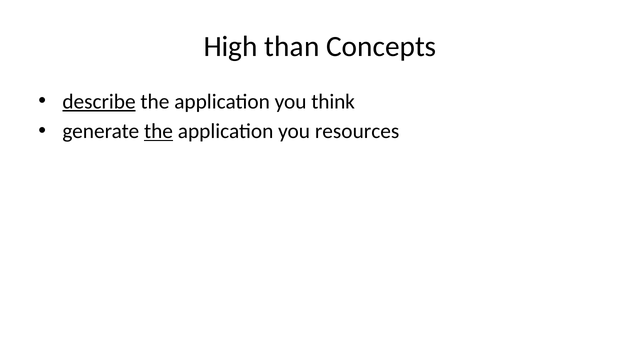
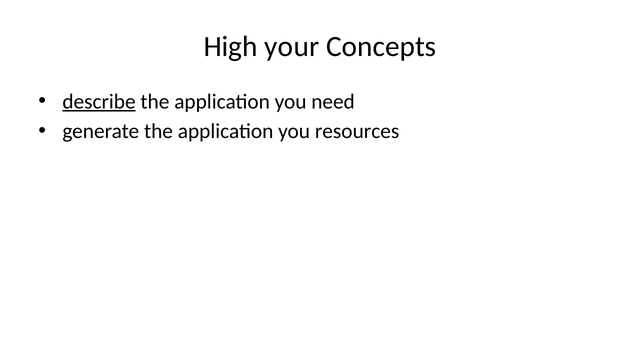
than: than -> your (292, 46)
think: think -> need (333, 102)
the underline: present -> none (158, 131)
